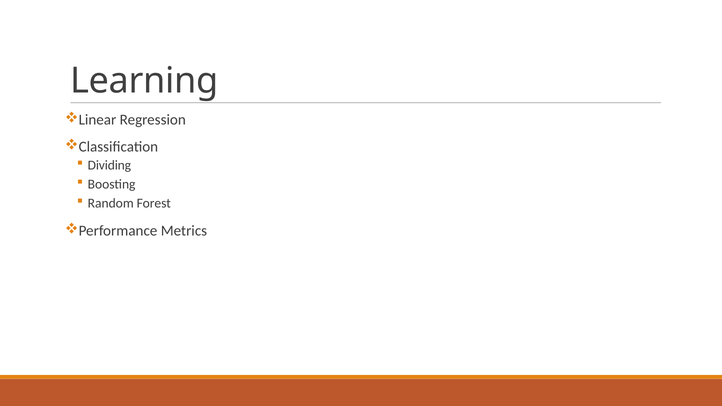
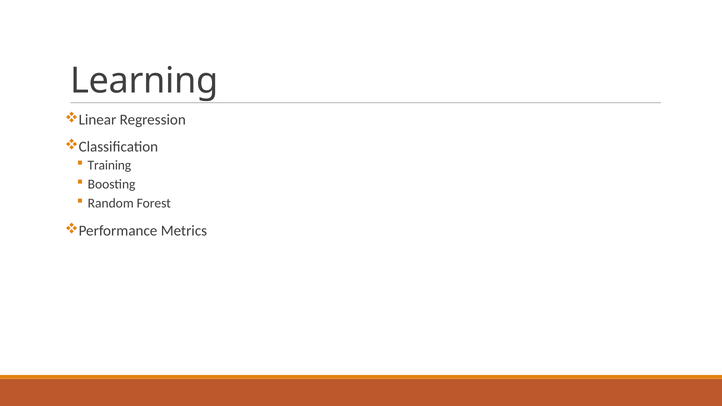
Dividing: Dividing -> Training (109, 165)
